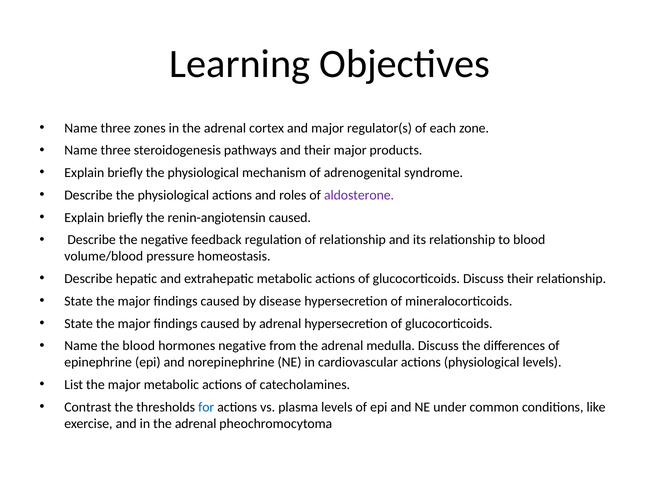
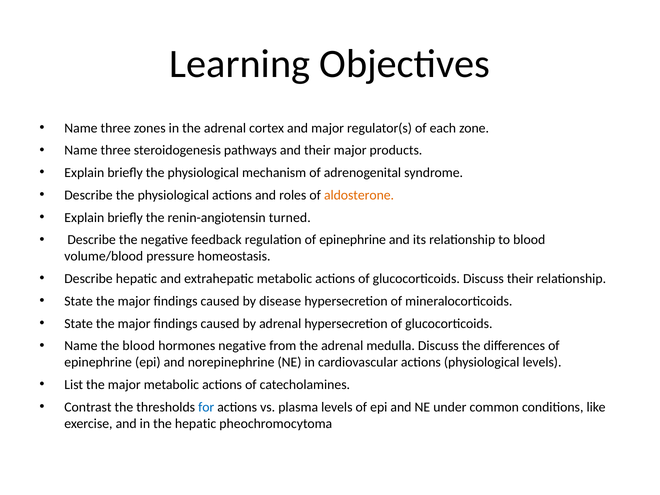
aldosterone colour: purple -> orange (359, 195)
renin-angiotensin caused: caused -> turned (290, 217)
regulation of relationship: relationship -> epinephrine (353, 240)
and in the adrenal: adrenal -> hepatic (196, 424)
